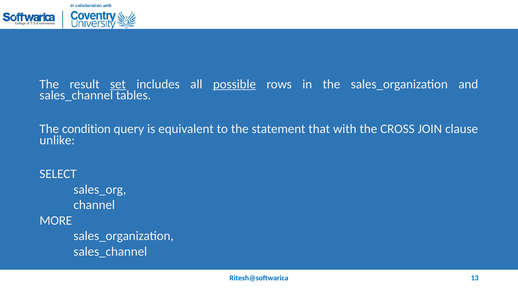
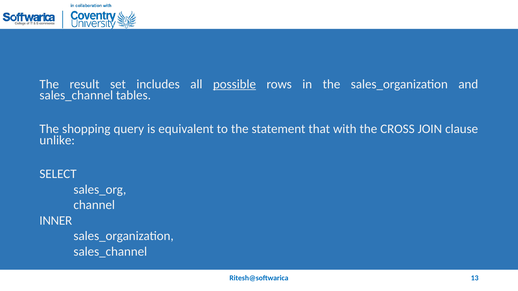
set underline: present -> none (118, 84)
condition: condition -> shopping (86, 129)
MORE: MORE -> INNER (56, 221)
